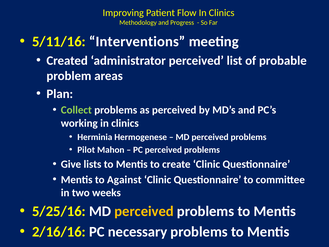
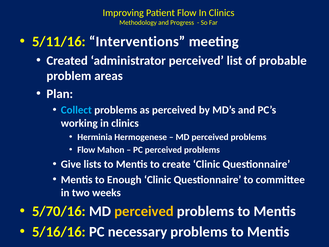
Collect colour: light green -> light blue (76, 110)
Pilot: Pilot -> Flow (86, 150)
Against: Against -> Enough (124, 179)
5/25/16: 5/25/16 -> 5/70/16 (59, 211)
2/16/16: 2/16/16 -> 5/16/16 (59, 232)
